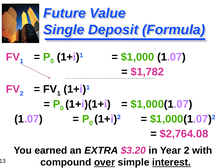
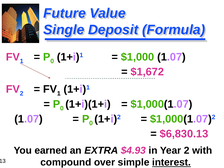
$1,782: $1,782 -> $1,672 (147, 72)
$2,764.08: $2,764.08 -> $6,830.13 (184, 134)
$3.20: $3.20 -> $4.93 (133, 150)
over underline: present -> none (105, 162)
